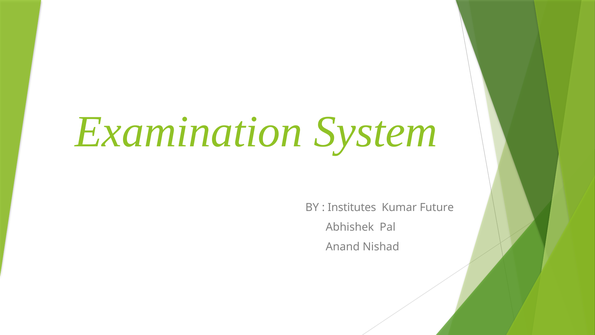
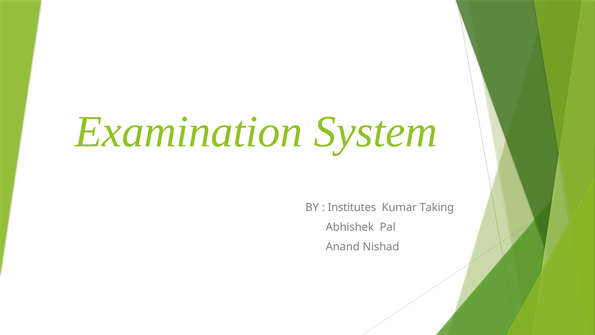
Future: Future -> Taking (437, 207)
